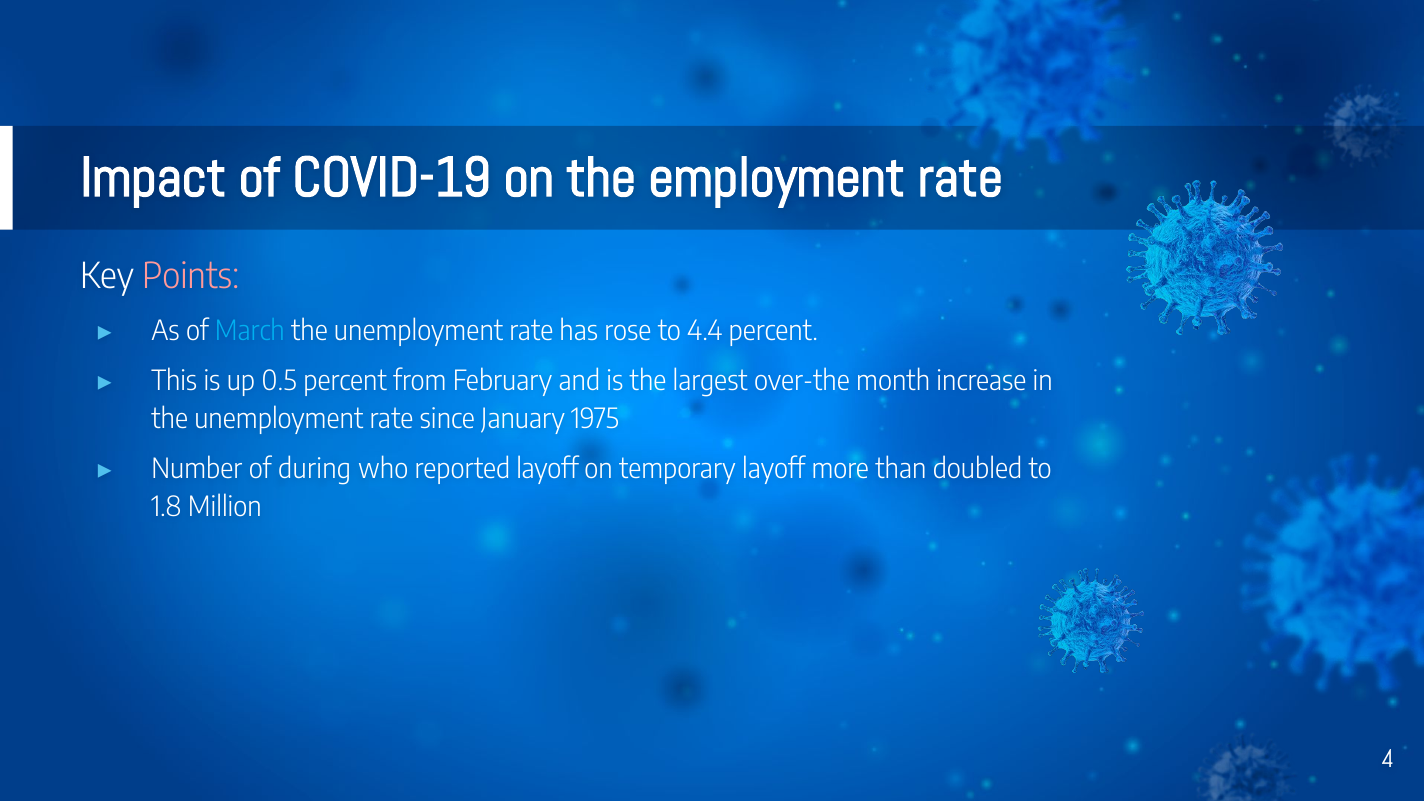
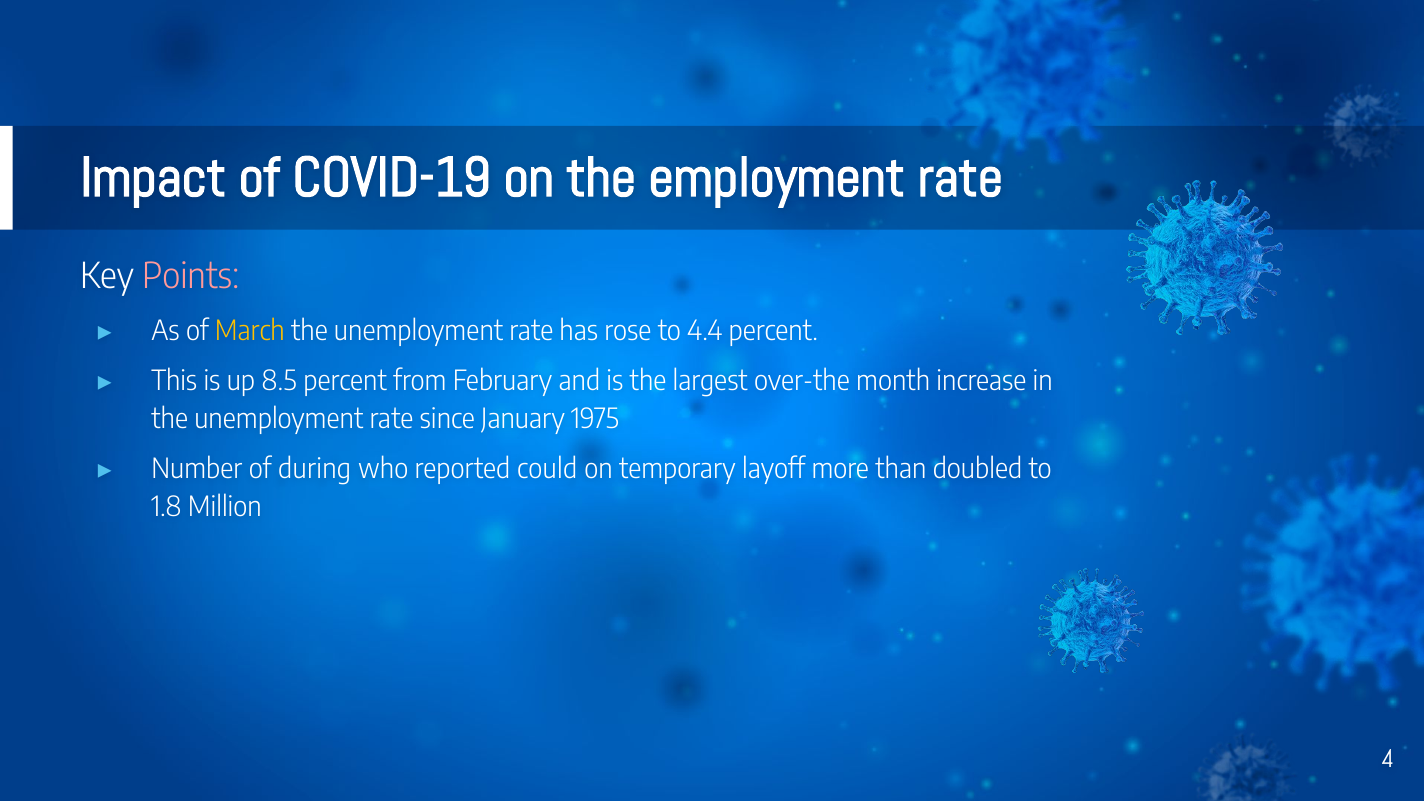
March colour: light blue -> yellow (250, 331)
0.5: 0.5 -> 8.5 (279, 381)
reported layoff: layoff -> could (547, 469)
